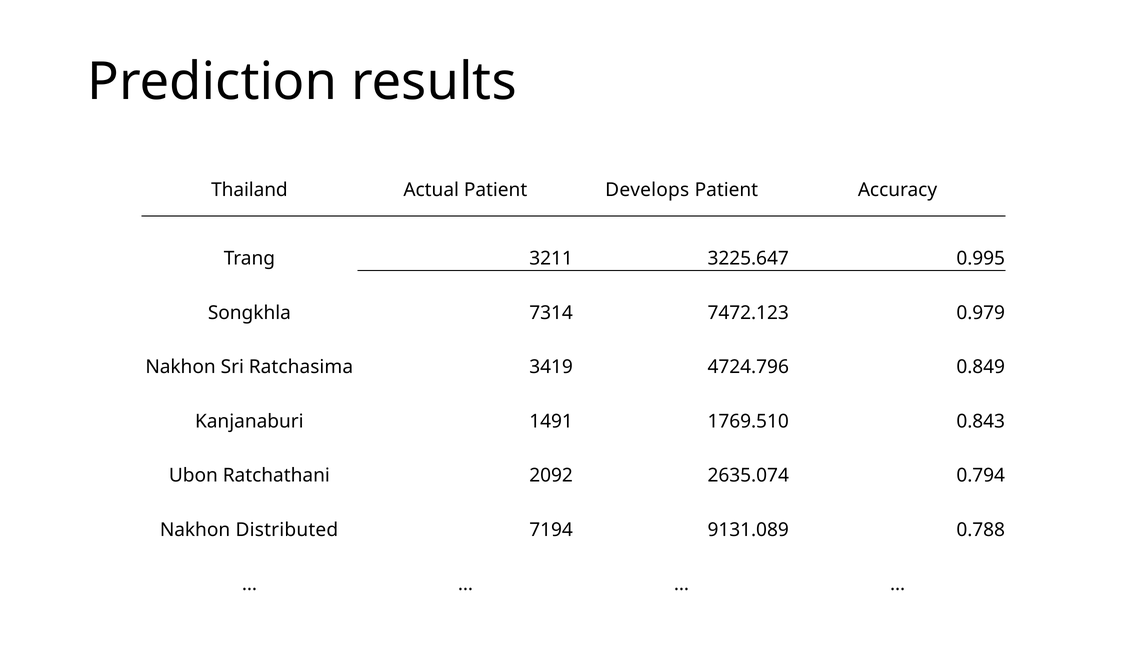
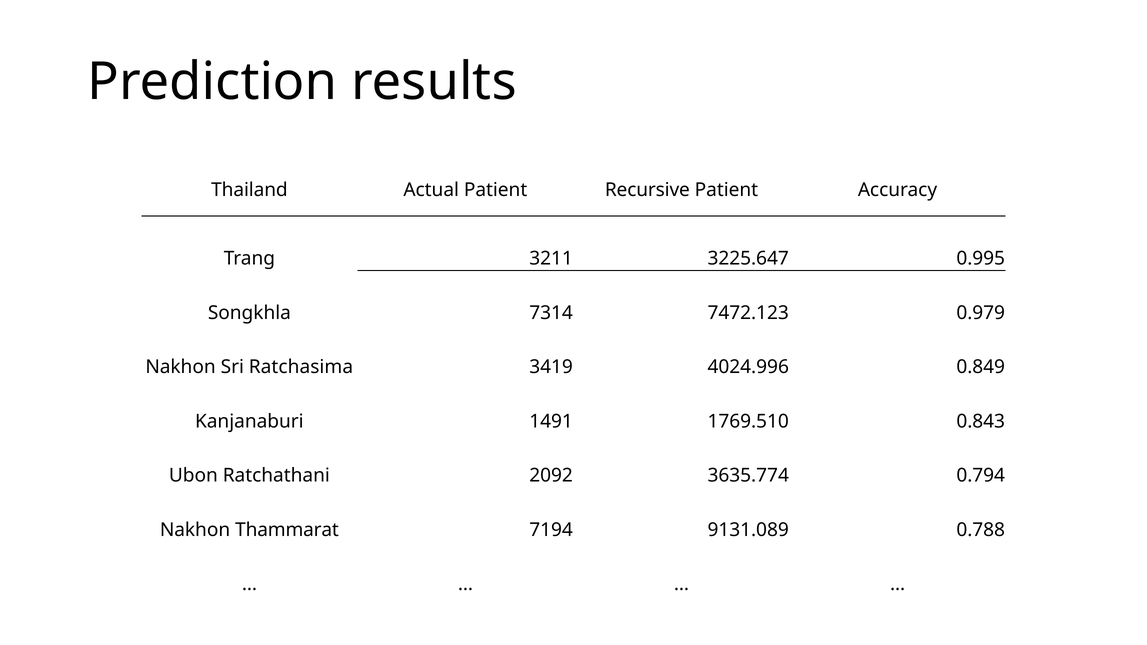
Develops: Develops -> Recursive (647, 190)
4724.796: 4724.796 -> 4024.996 (748, 367)
2635.074: 2635.074 -> 3635.774 (748, 476)
Distributed: Distributed -> Thammarat (287, 530)
